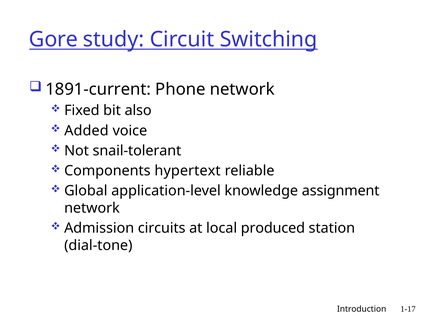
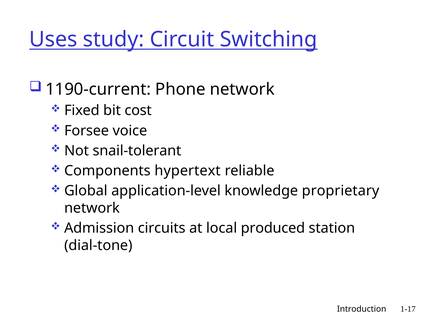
Gore: Gore -> Uses (53, 39)
1891-current: 1891-current -> 1190-current (98, 89)
also: also -> cost (138, 110)
Added: Added -> Forsee (87, 130)
assignment: assignment -> proprietary (341, 191)
